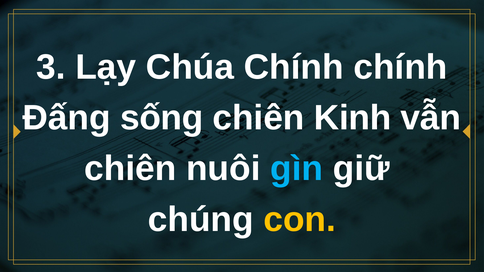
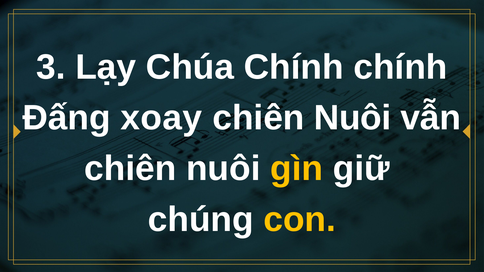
sống: sống -> xoay (161, 118)
Kinh: Kinh -> Nuôi (353, 118)
gìn colour: light blue -> yellow (297, 169)
